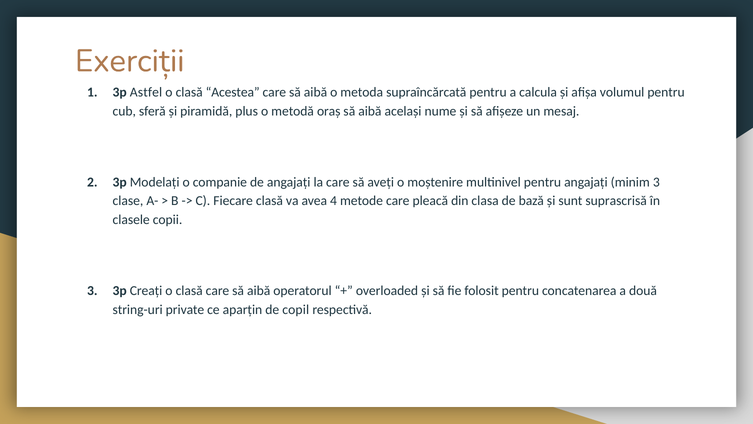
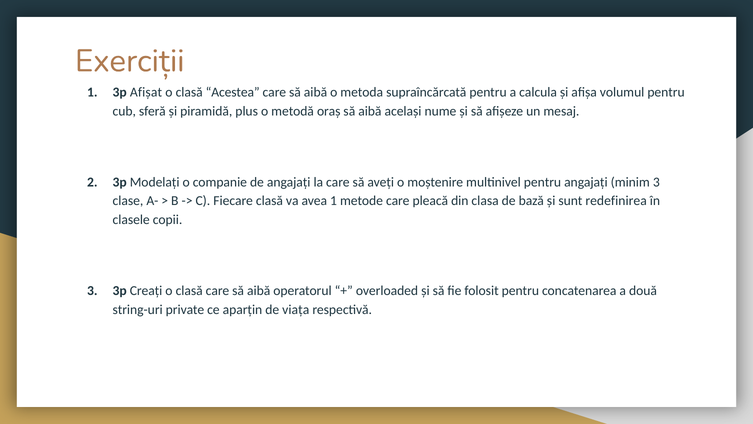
Astfel: Astfel -> Afișat (146, 92)
avea 4: 4 -> 1 (333, 201)
suprascrisă: suprascrisă -> redefinirea (616, 201)
copil: copil -> viața (296, 309)
